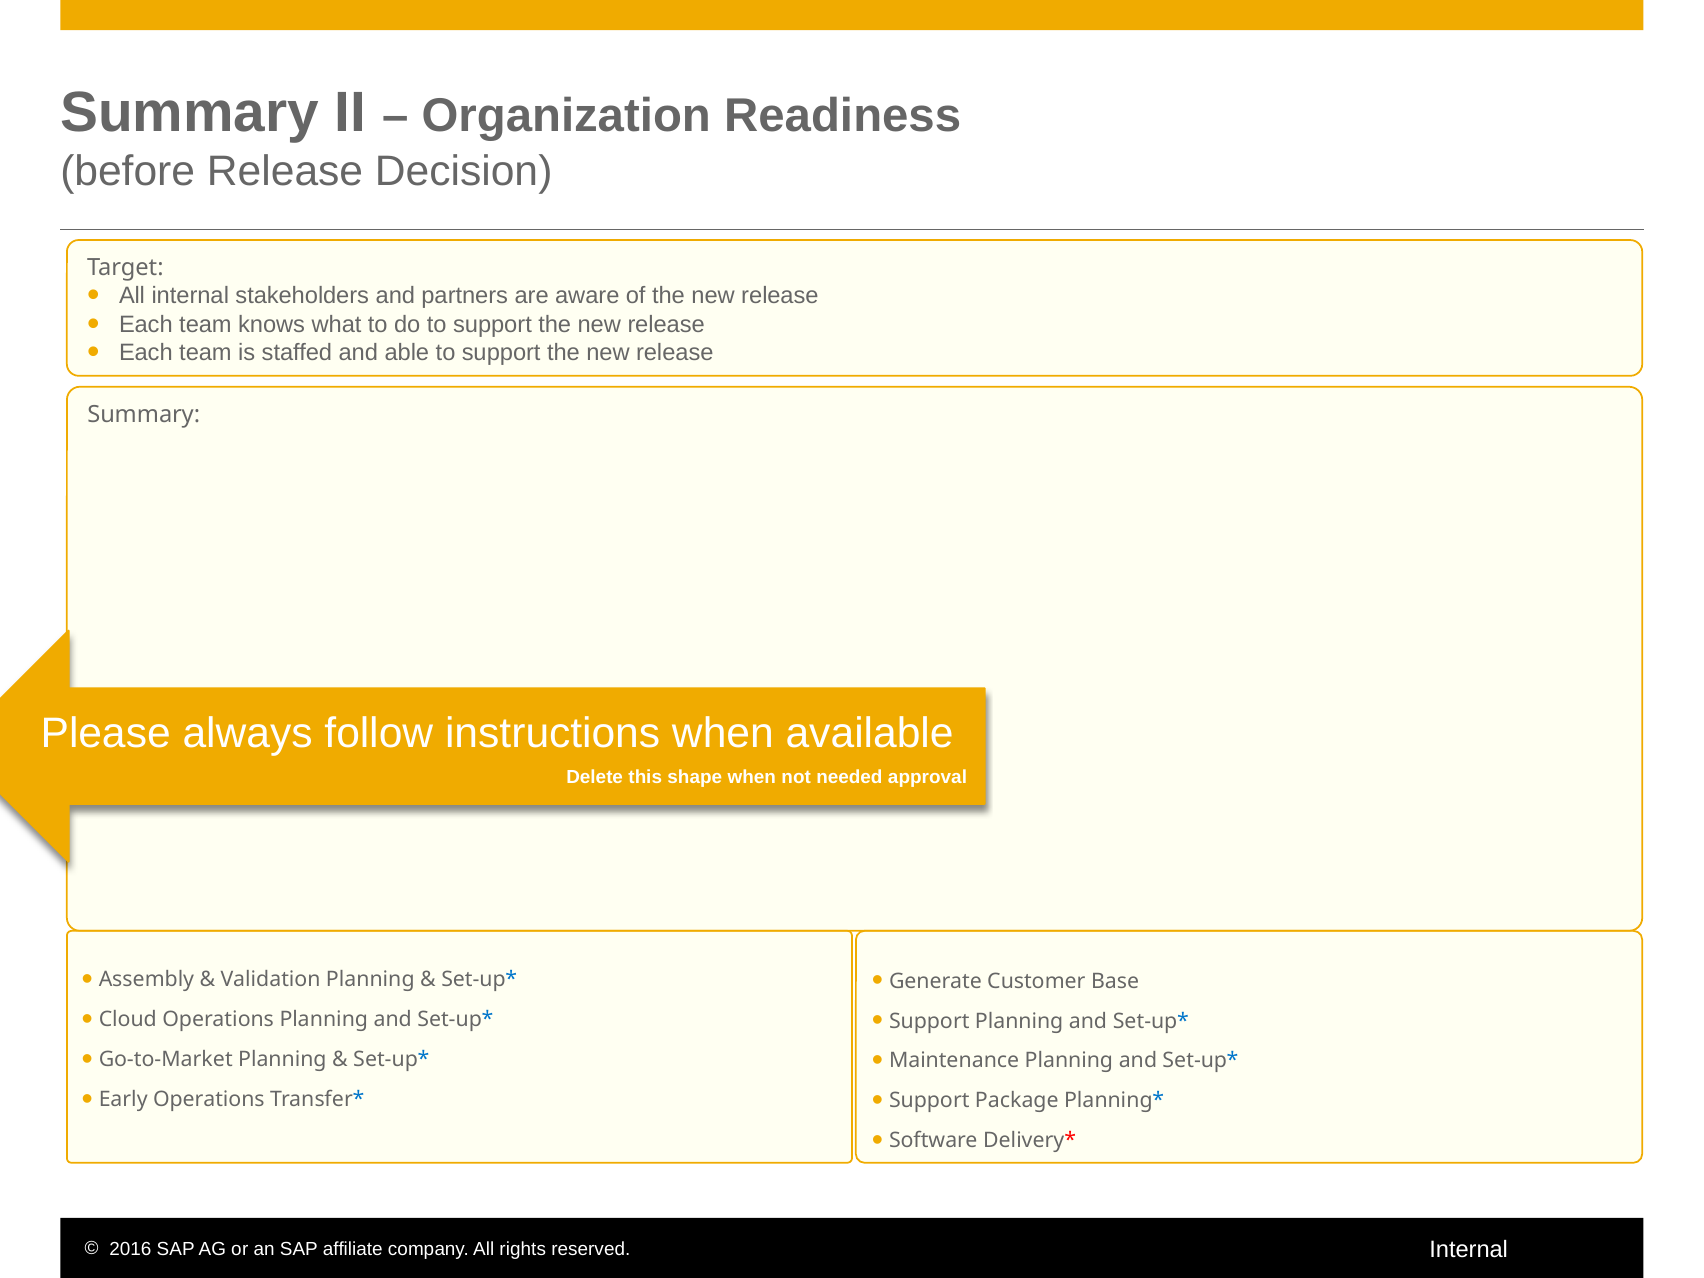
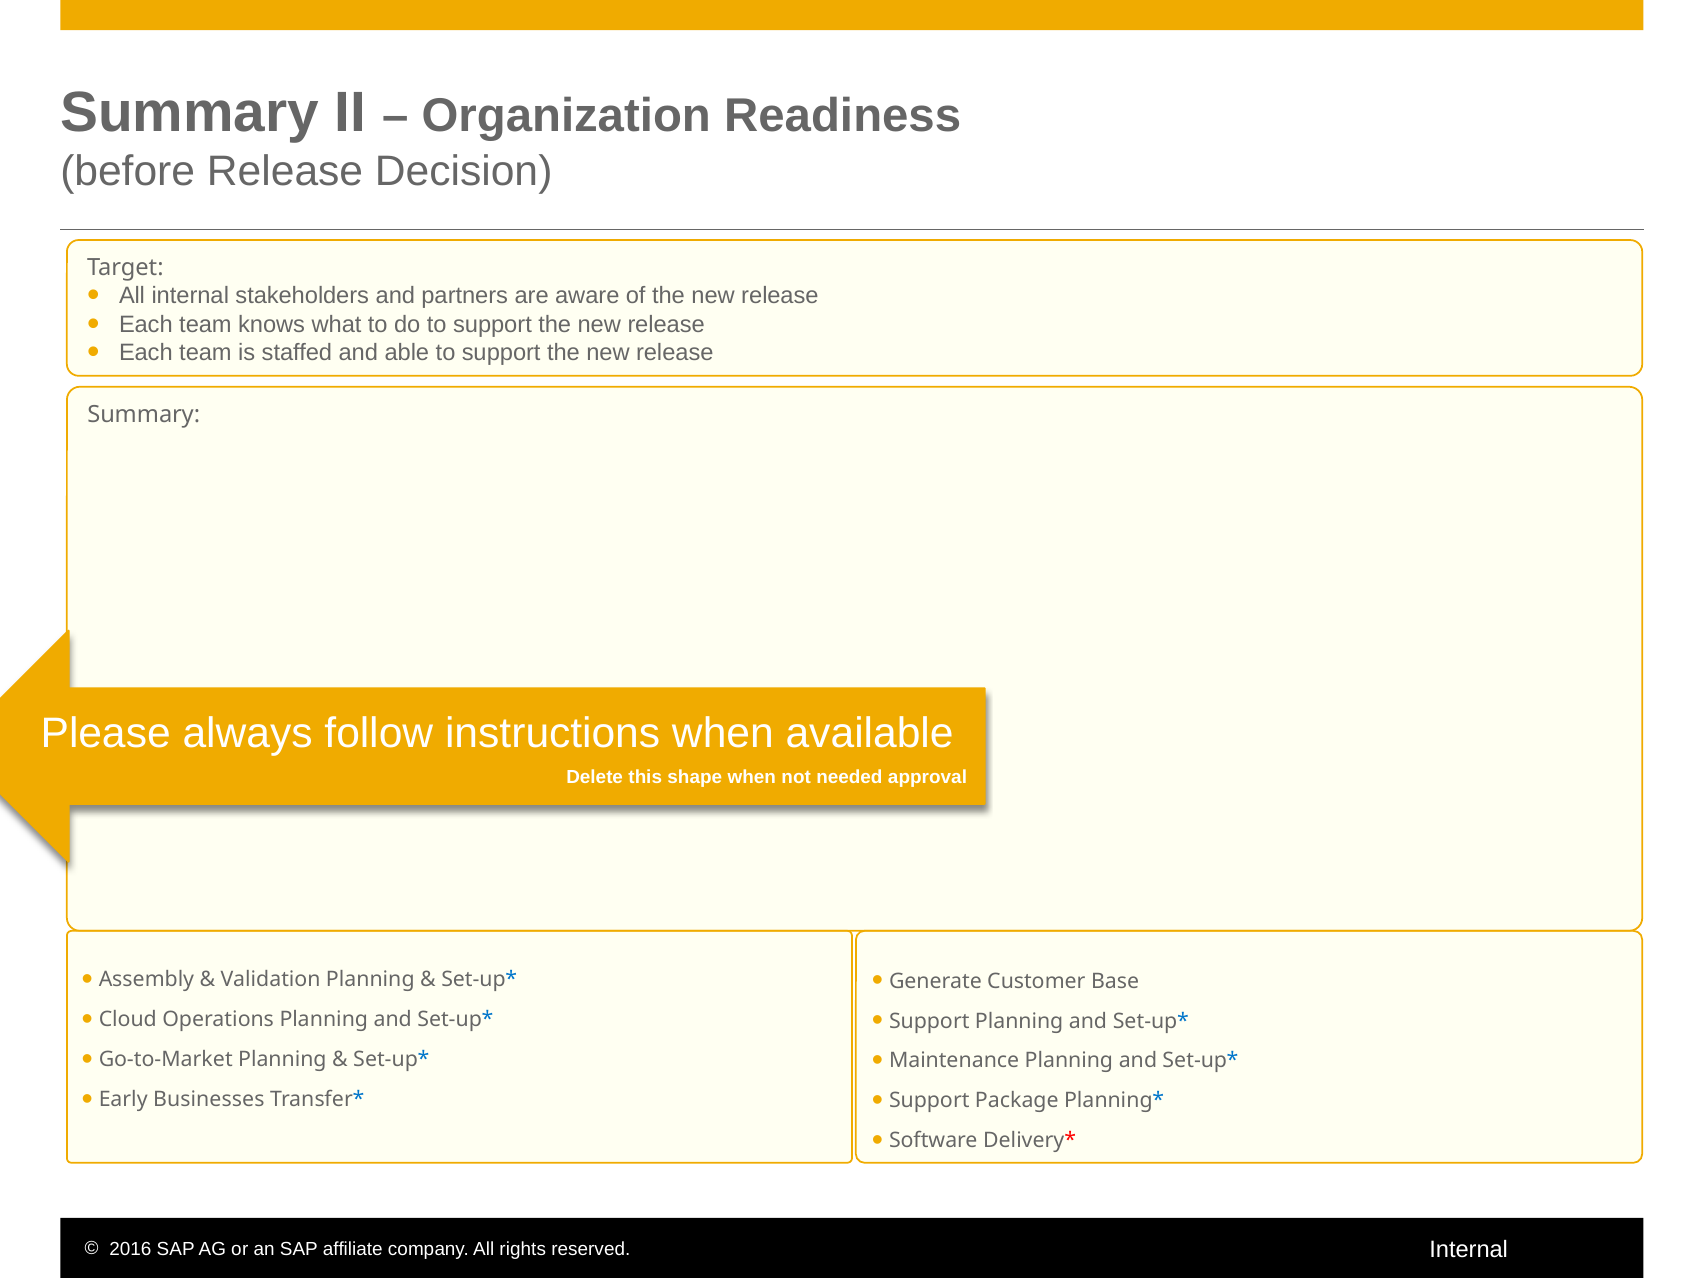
Early Operations: Operations -> Businesses (209, 1099)
